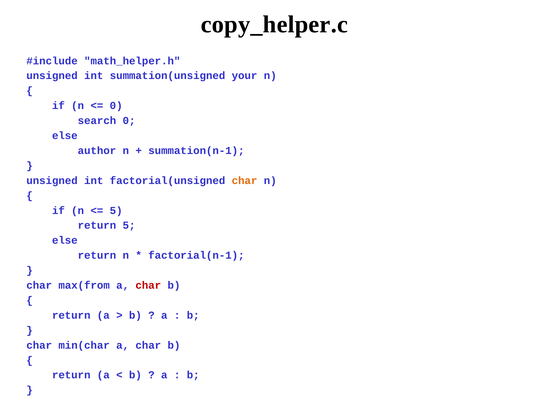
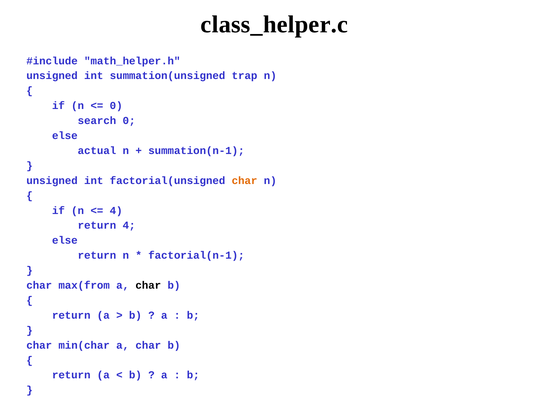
copy_helper.c: copy_helper.c -> class_helper.c (274, 25)
your: your -> trap (245, 76)
author: author -> actual (97, 151)
5: 5 -> 4 (116, 210)
return 5: 5 -> 4 (129, 225)
char colour: red -> black (148, 285)
